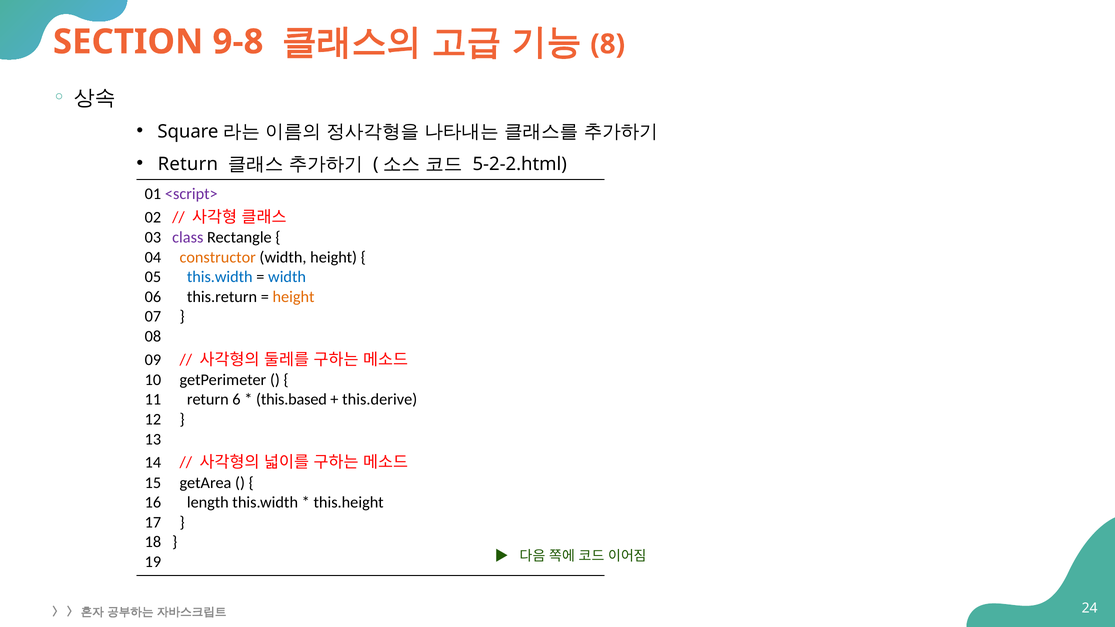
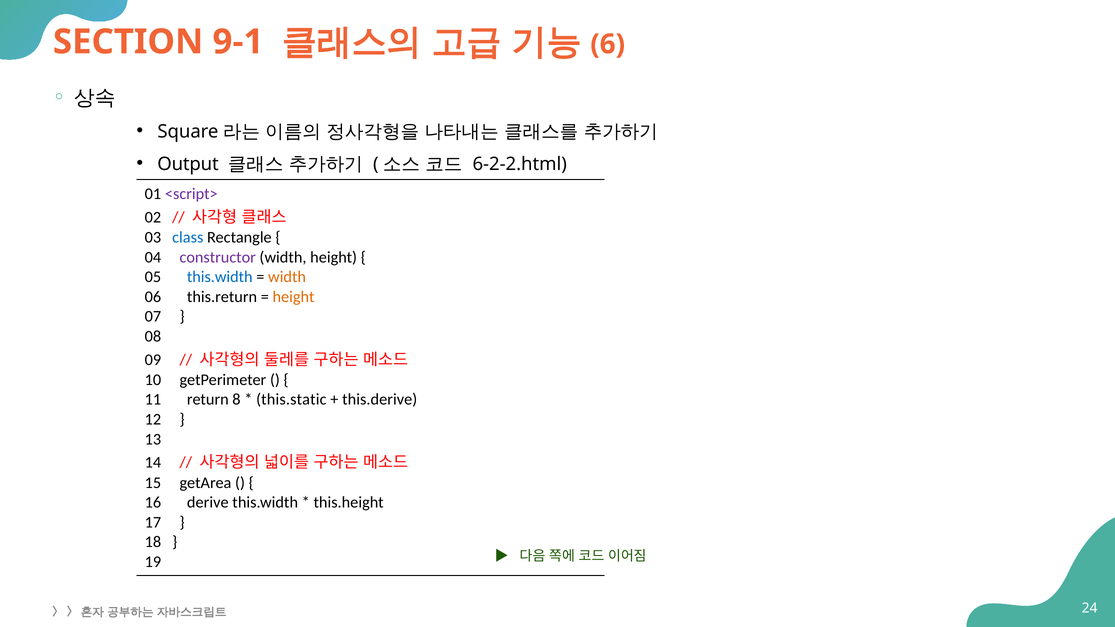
9-8: 9-8 -> 9-1 (238, 42)
8: 8 -> 6 (608, 44)
Return: Return -> Output (188, 164)
5-2-2.html: 5-2-2.html -> 6-2-2.html (520, 164)
class colour: purple -> blue (188, 238)
constructor colour: orange -> purple (218, 257)
width colour: blue -> orange (287, 277)
6: 6 -> 8 (236, 400)
this.based: this.based -> this.static (291, 400)
length: length -> derive (208, 503)
